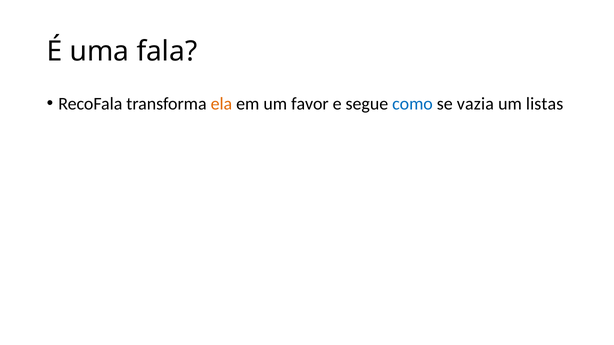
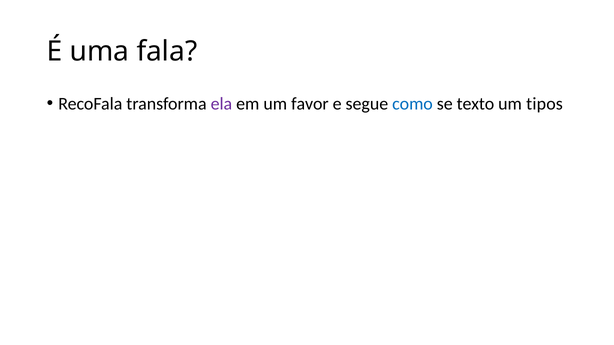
ela colour: orange -> purple (221, 104)
vazia: vazia -> texto (475, 104)
listas: listas -> tipos (545, 104)
